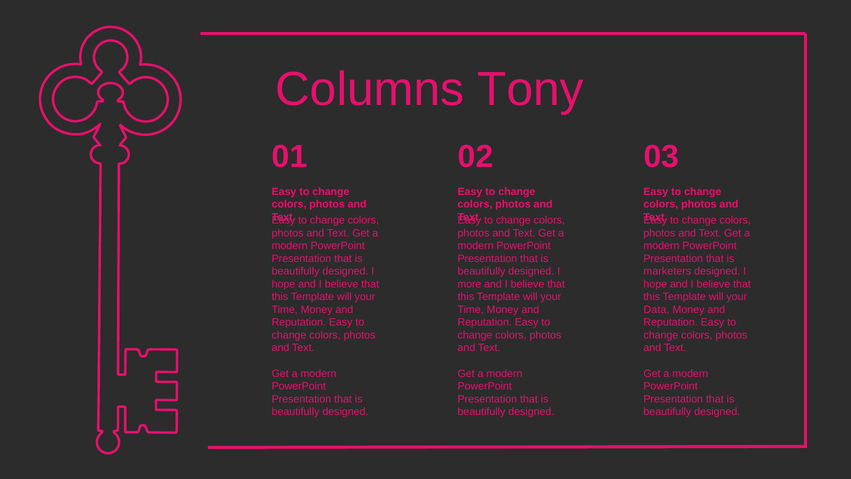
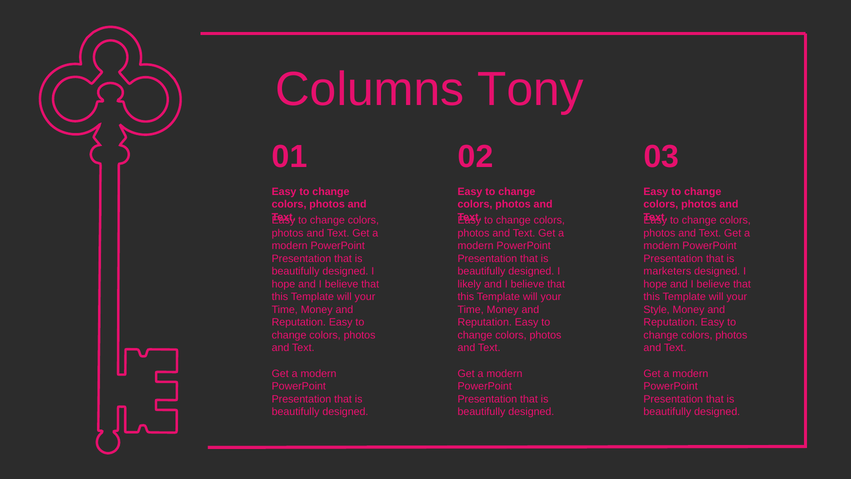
more: more -> likely (469, 284)
Data: Data -> Style (657, 309)
